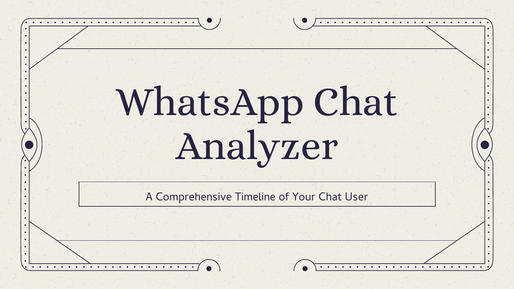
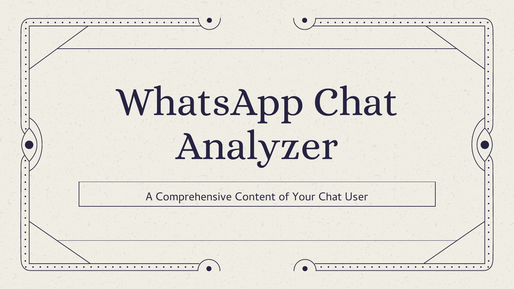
Timeline: Timeline -> Content (255, 197)
